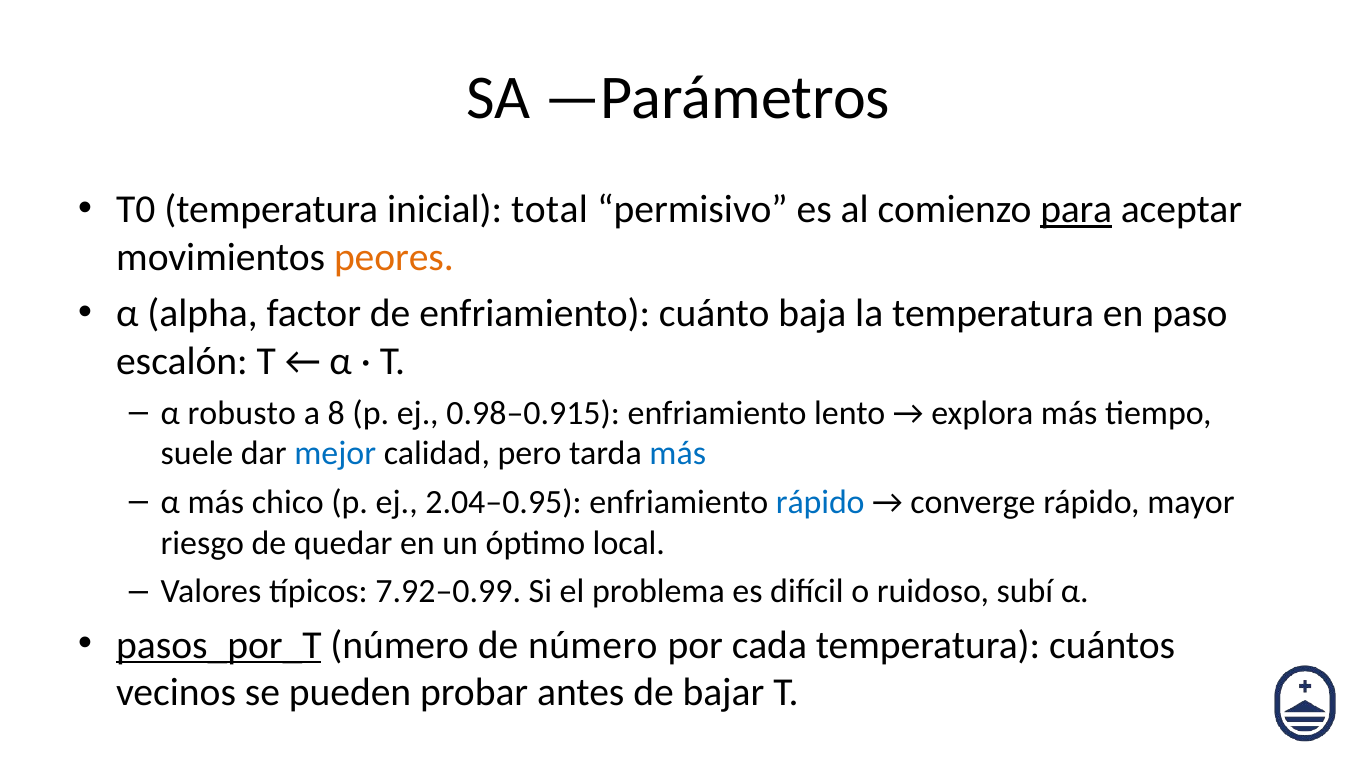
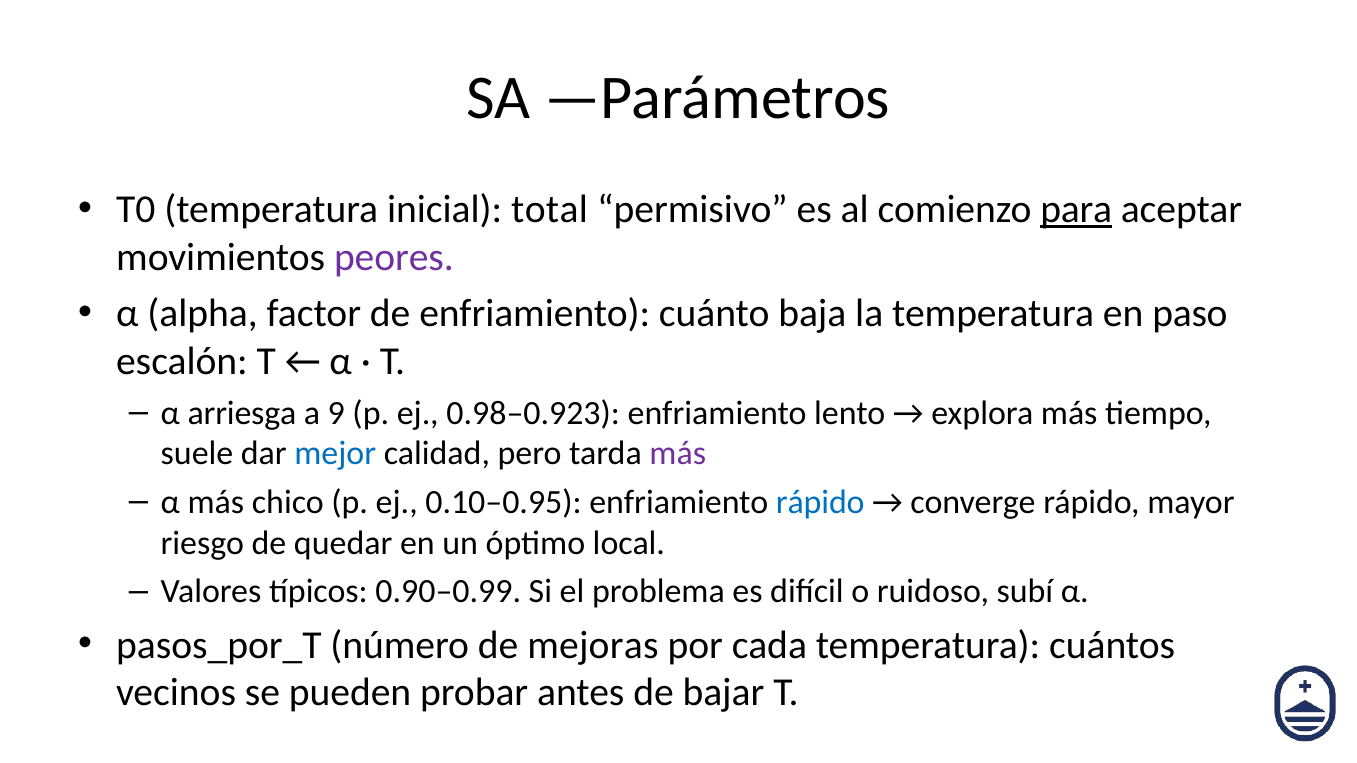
peores colour: orange -> purple (394, 257)
robusto: robusto -> arriesga (242, 413)
8: 8 -> 9 (336, 413)
0.98–0.915: 0.98–0.915 -> 0.98–0.923 (533, 413)
más colour: blue -> purple (678, 454)
2.04–0.95: 2.04–0.95 -> 0.10–0.95 (504, 502)
7.92–0.99: 7.92–0.99 -> 0.90–0.99 (448, 592)
pasos_por_T underline: present -> none (219, 645)
de número: número -> mejoras (593, 645)
